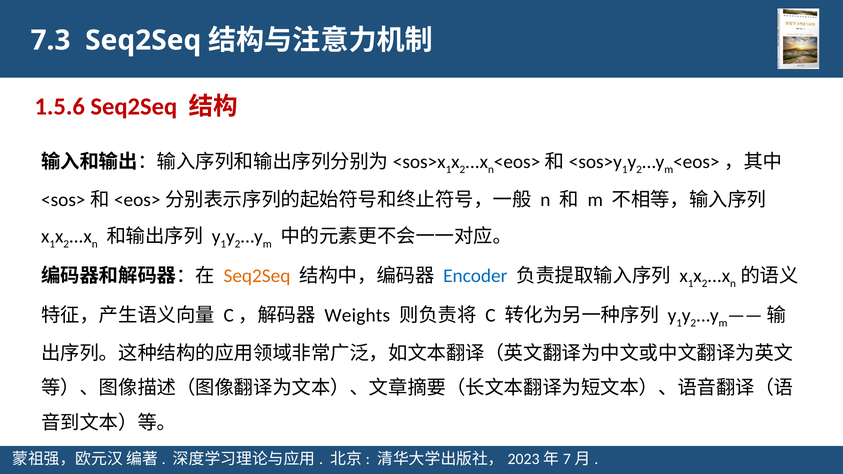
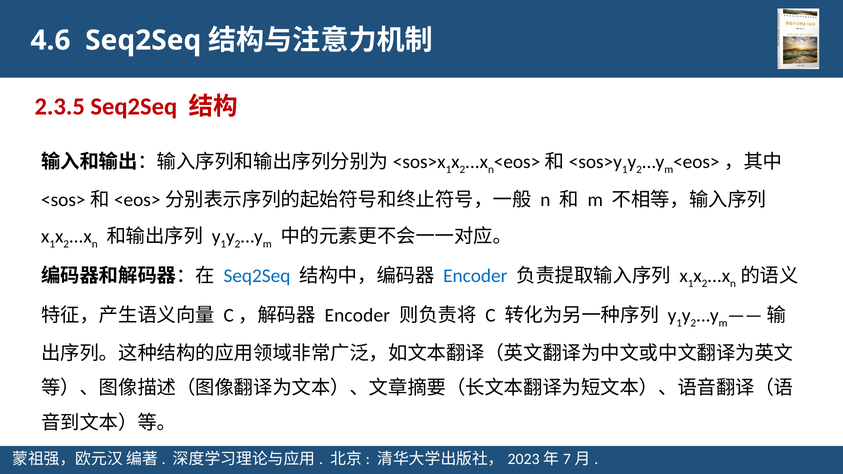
7.3: 7.3 -> 4.6 (50, 40)
1.5.6: 1.5.6 -> 2.3.5 (60, 107)
Seq2Seq colour: orange -> blue (257, 276)
Weights: Weights -> Encoder (357, 315)
